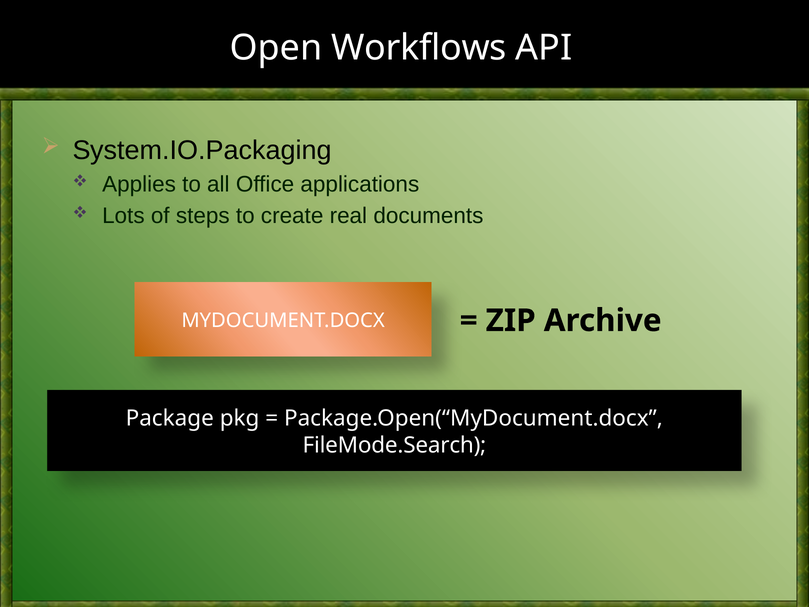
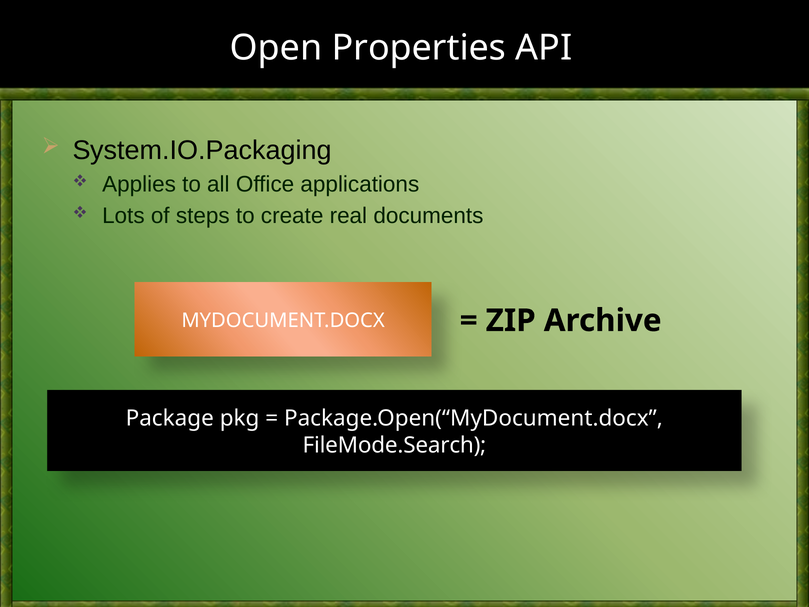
Workflows: Workflows -> Properties (419, 48)
